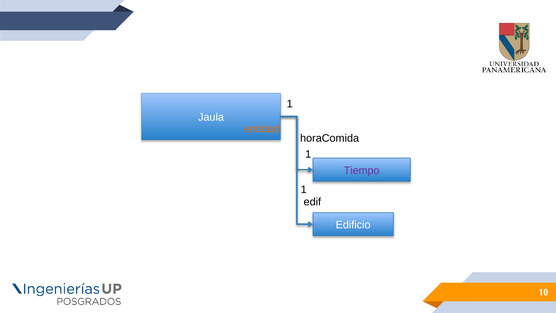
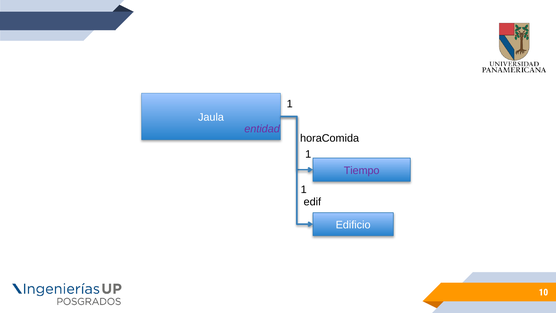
entidad colour: orange -> purple (262, 129)
